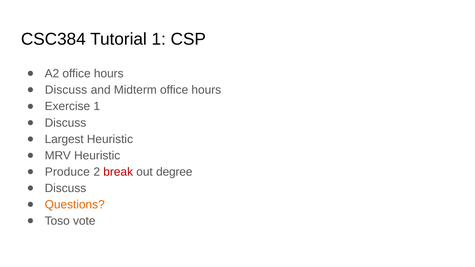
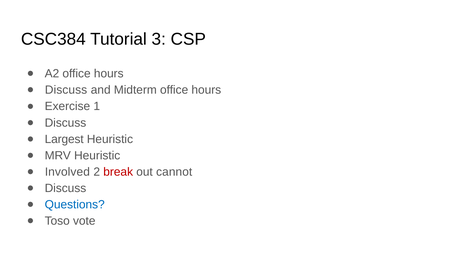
Tutorial 1: 1 -> 3 (159, 39)
Produce: Produce -> Involved (67, 172)
degree: degree -> cannot (174, 172)
Questions colour: orange -> blue (75, 205)
